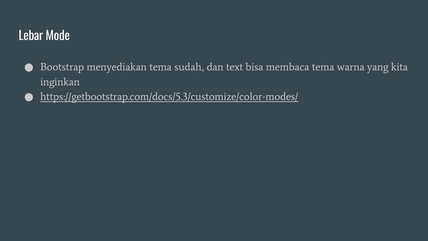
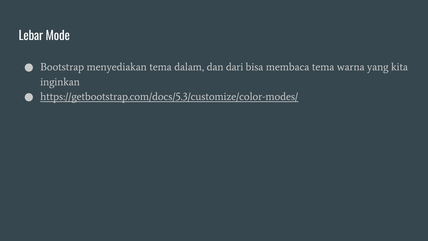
sudah: sudah -> dalam (189, 67)
text: text -> dari (235, 67)
